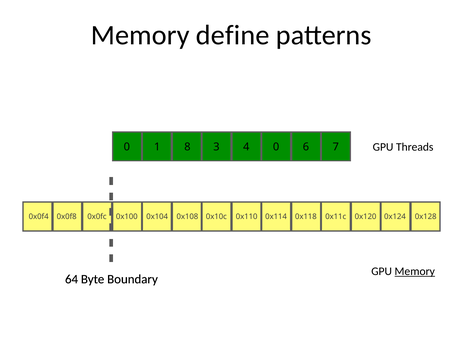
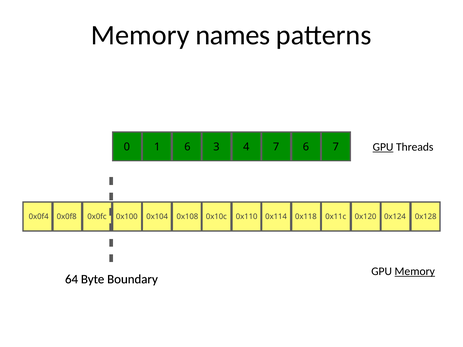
define: define -> names (233, 35)
1 8: 8 -> 6 (187, 147)
4 0: 0 -> 7 (276, 147)
GPU underline: none -> present (383, 147)
